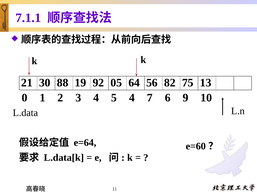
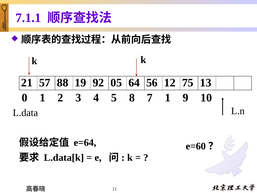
30: 30 -> 57 (45, 83)
82: 82 -> 12 (170, 83)
5 4: 4 -> 8 (132, 98)
7 6: 6 -> 1 (168, 98)
